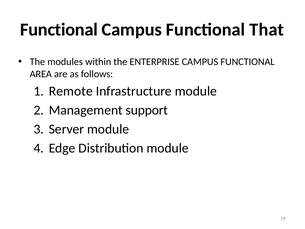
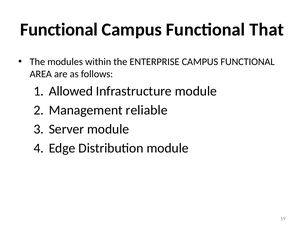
Remote: Remote -> Allowed (71, 91)
support: support -> reliable (147, 110)
